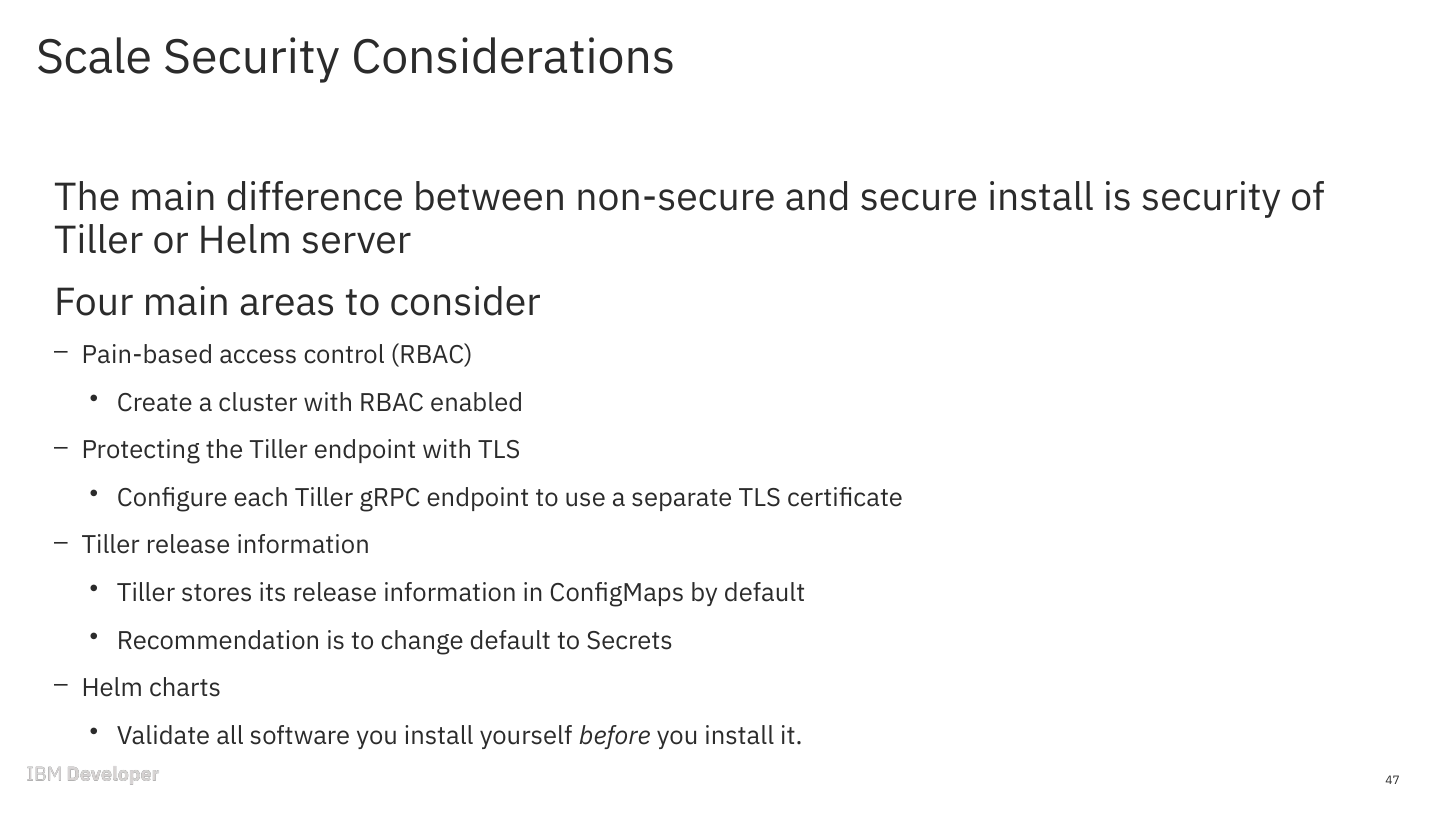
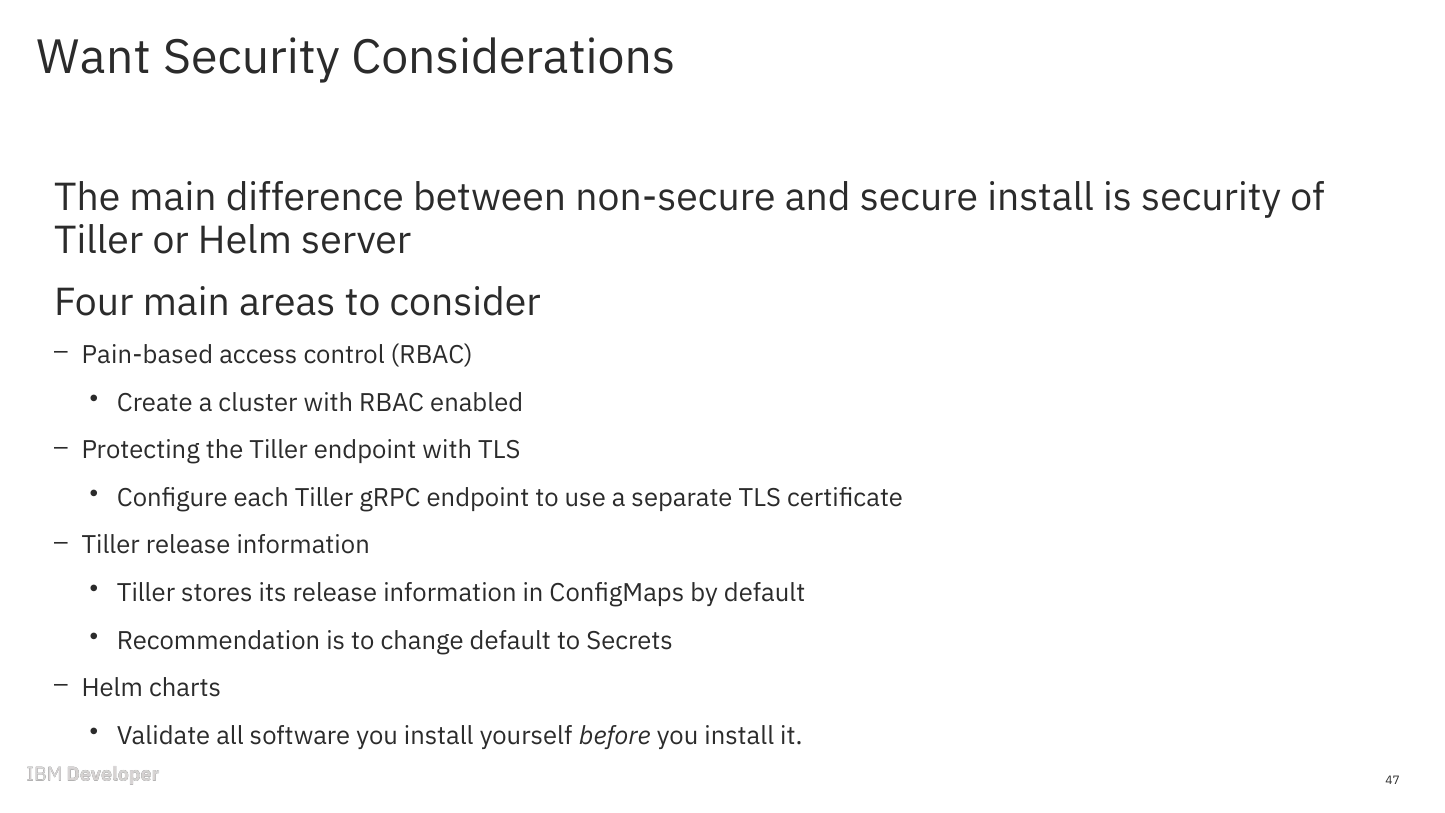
Scale: Scale -> Want (94, 58)
